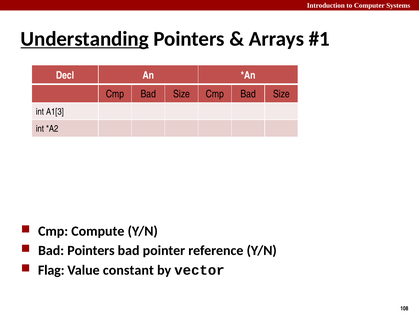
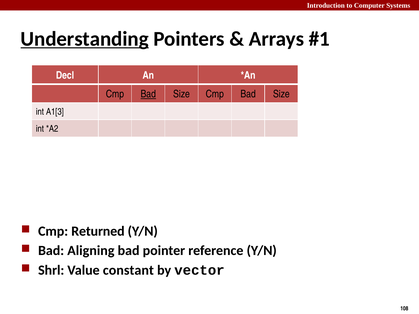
Bad underline: none -> present (148, 94)
Compute: Compute -> Returned (98, 231)
Bad Pointers: Pointers -> Aligning (91, 251)
Flag: Flag -> Shrl (51, 270)
